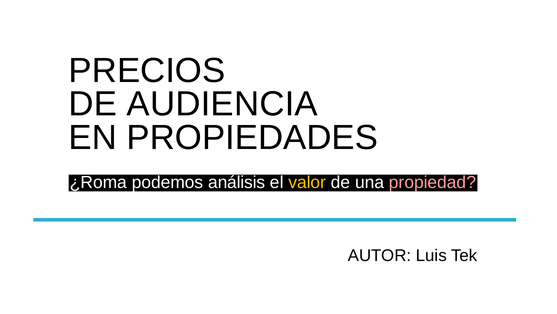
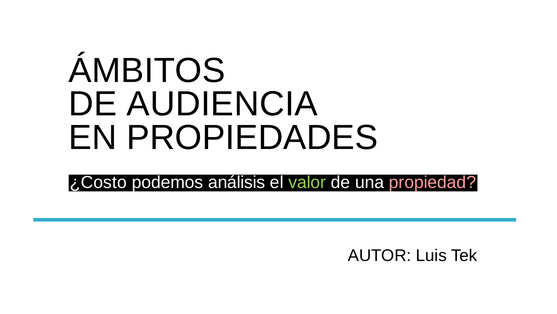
PRECIOS: PRECIOS -> ÁMBITOS (147, 70)
¿Roma: ¿Roma -> ¿Costo (98, 182)
valor colour: yellow -> light green (307, 182)
